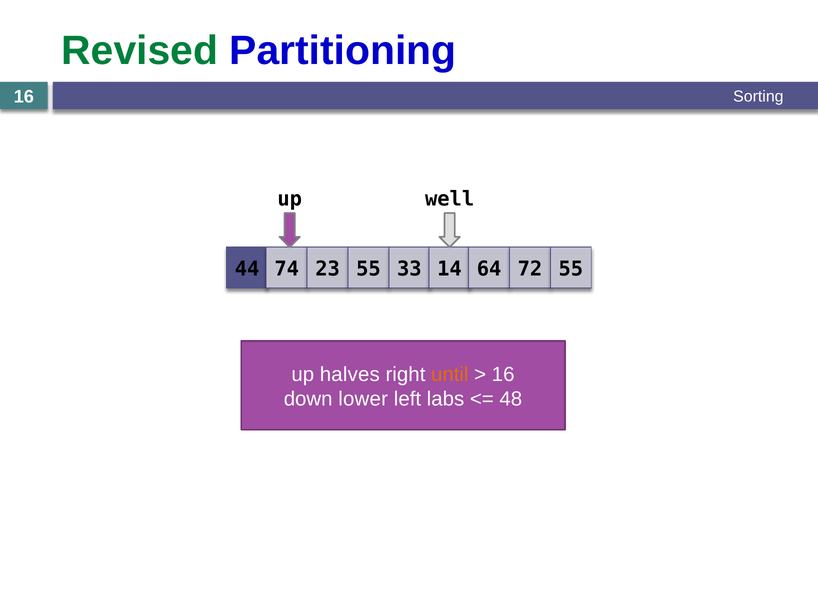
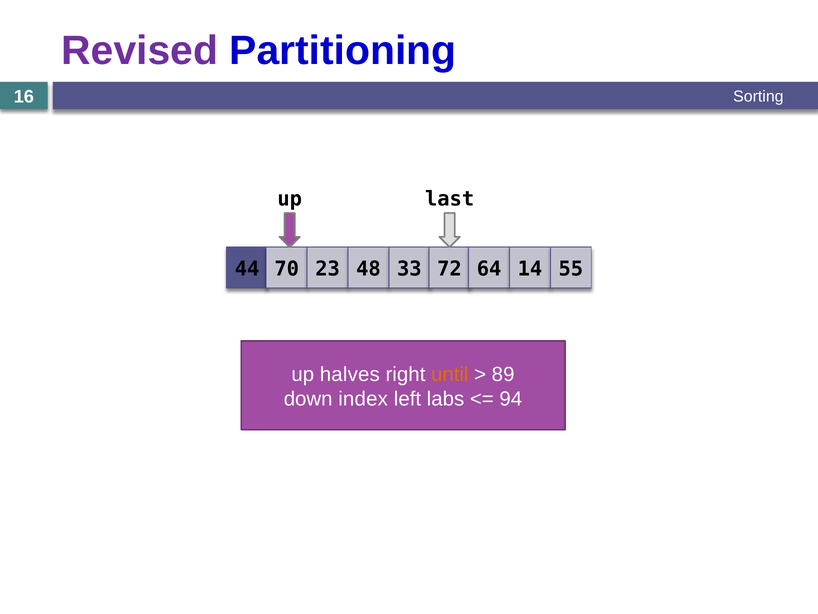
Revised colour: green -> purple (140, 51)
well: well -> last (450, 199)
74: 74 -> 70 (287, 269)
23 55: 55 -> 48 (368, 269)
14: 14 -> 72 (449, 269)
72: 72 -> 14 (530, 269)
16: 16 -> 89 (503, 374)
lower: lower -> index (363, 399)
48: 48 -> 94 (511, 399)
